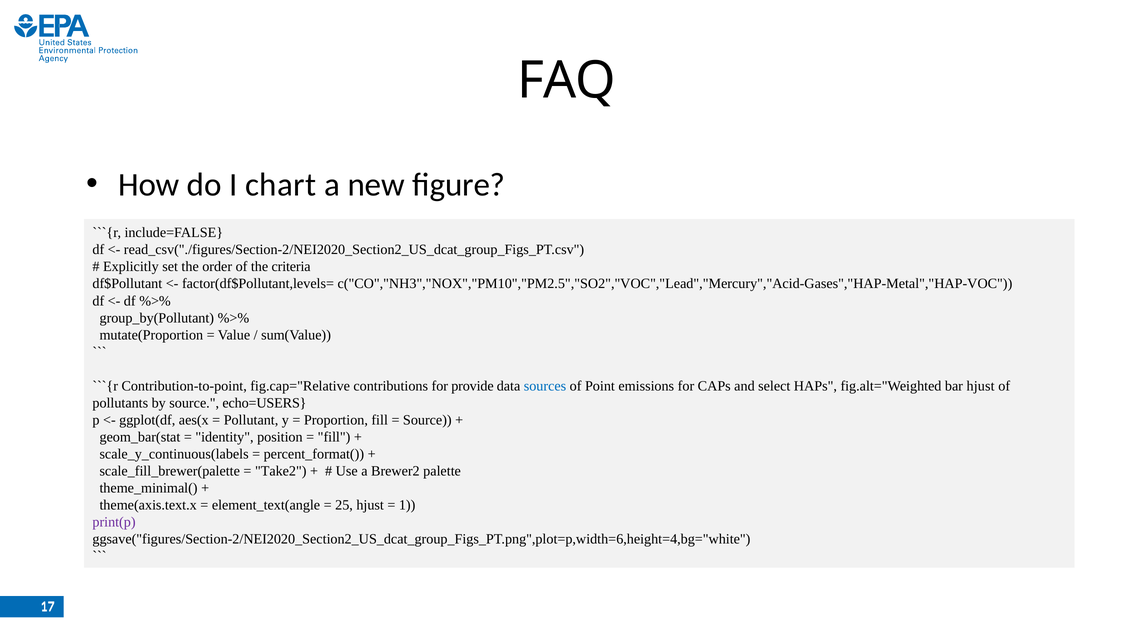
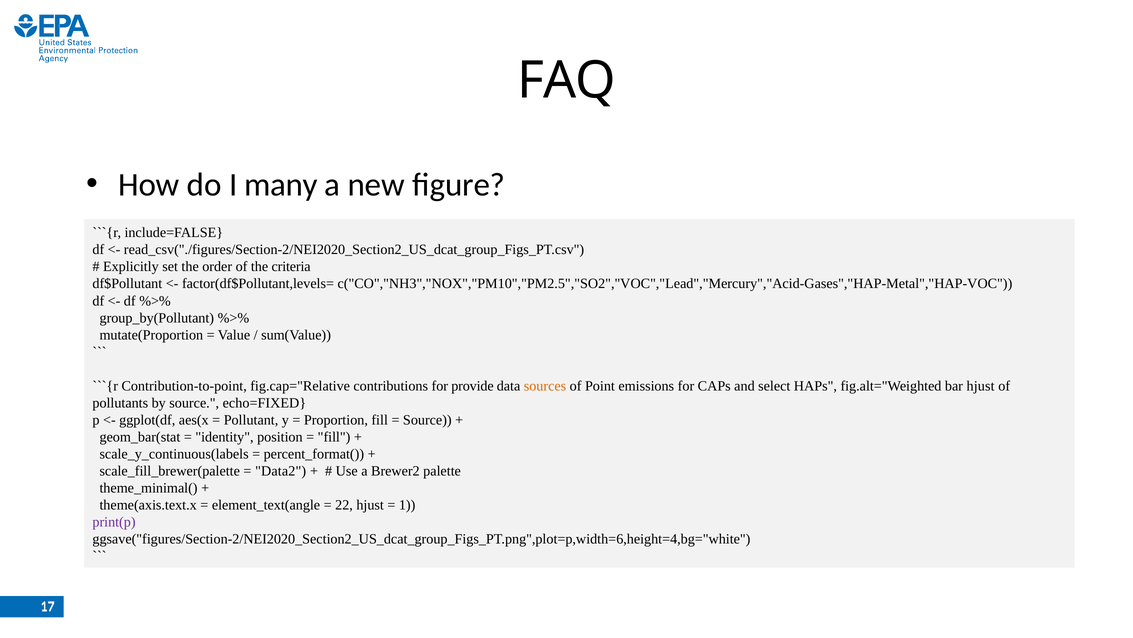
chart: chart -> many (281, 185)
sources colour: blue -> orange (545, 385)
echo=USERS: echo=USERS -> echo=FIXED (264, 402)
Take2: Take2 -> Data2 (281, 470)
25: 25 -> 22 (344, 504)
